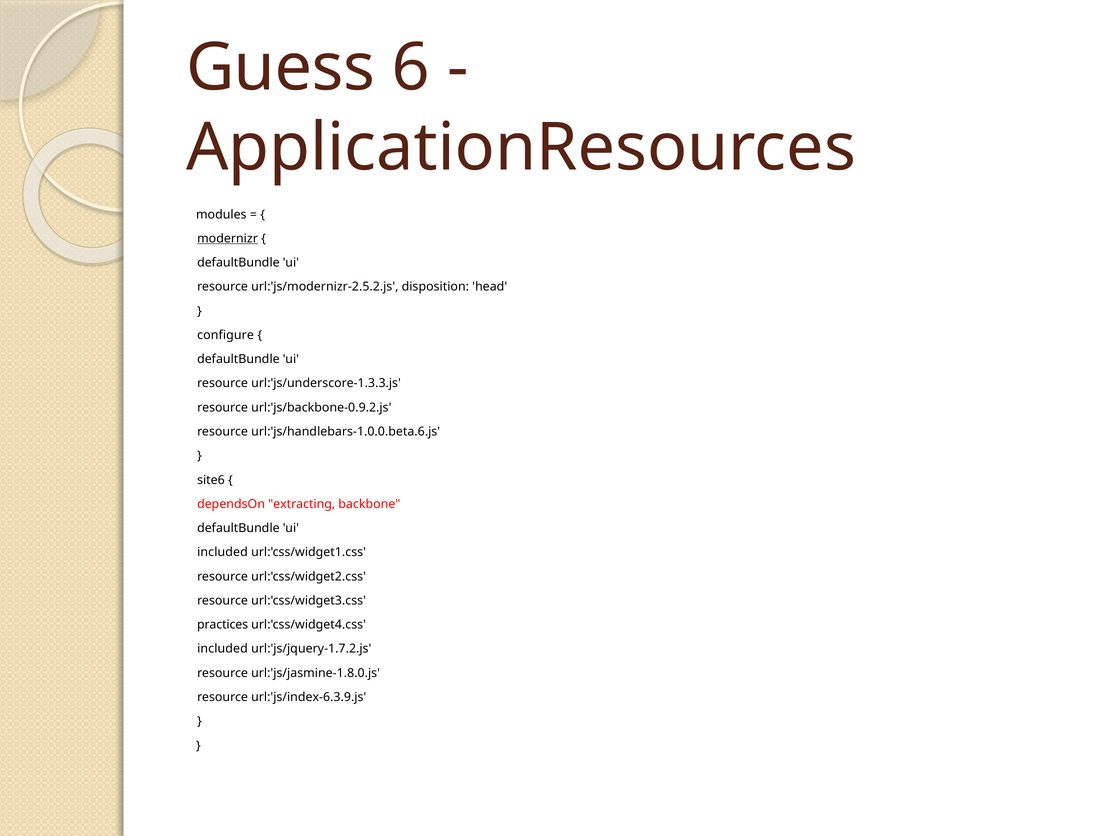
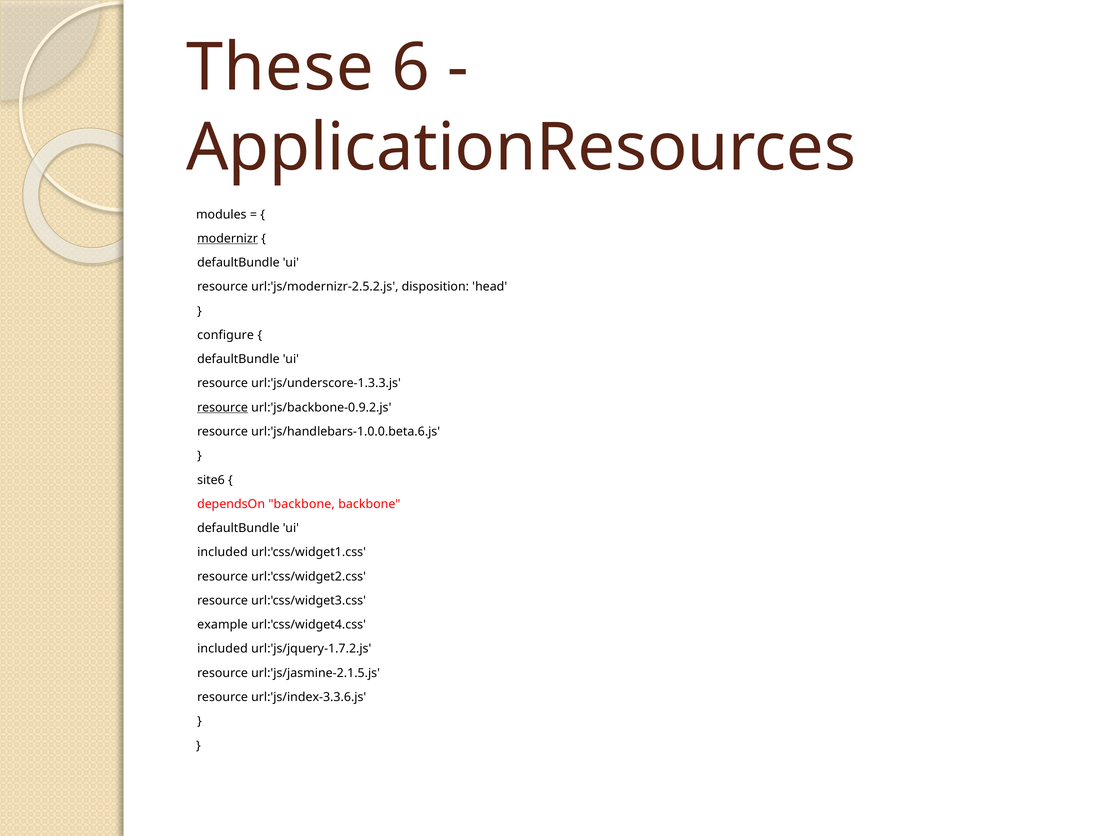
Guess: Guess -> These (280, 68)
resource underline: none -> present (223, 408)
dependsOn extracting: extracting -> backbone (302, 504)
practices: practices -> example (222, 625)
url:'js/jasmine-1.8.0.js: url:'js/jasmine-1.8.0.js -> url:'js/jasmine-2.1.5.js (316, 673)
url:'js/index-6.3.9.js: url:'js/index-6.3.9.js -> url:'js/index-3.3.6.js (309, 697)
